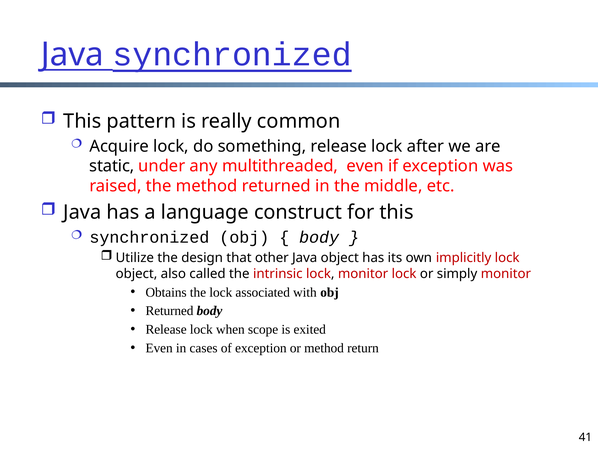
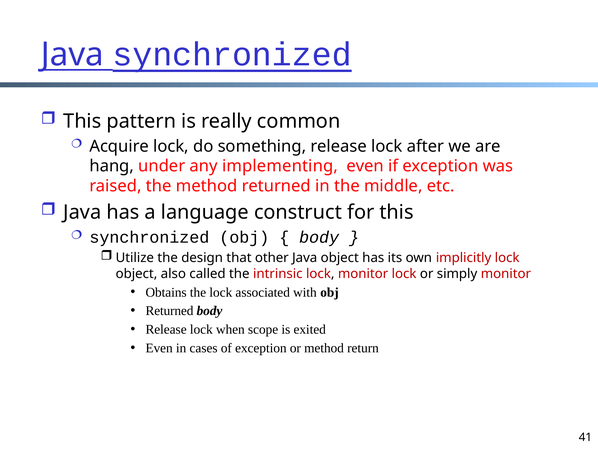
static: static -> hang (112, 166)
multithreaded: multithreaded -> implementing (280, 166)
